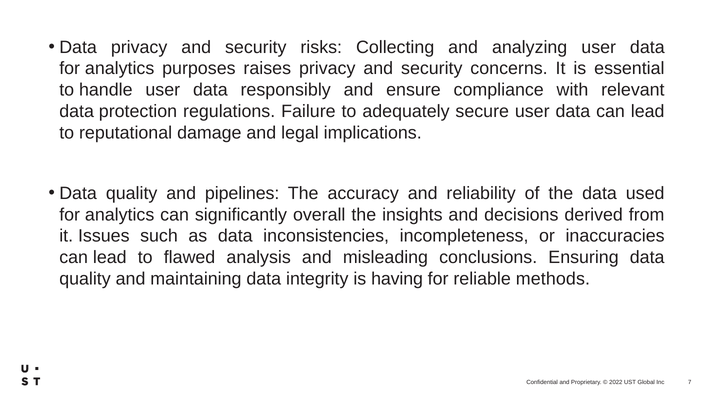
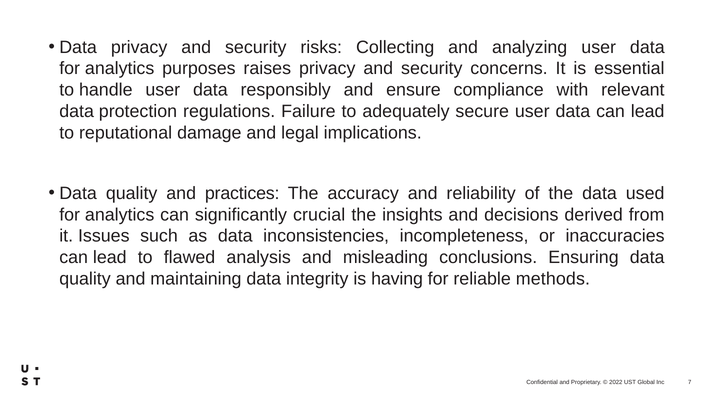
pipelines: pipelines -> practices (242, 193)
overall: overall -> crucial (319, 215)
